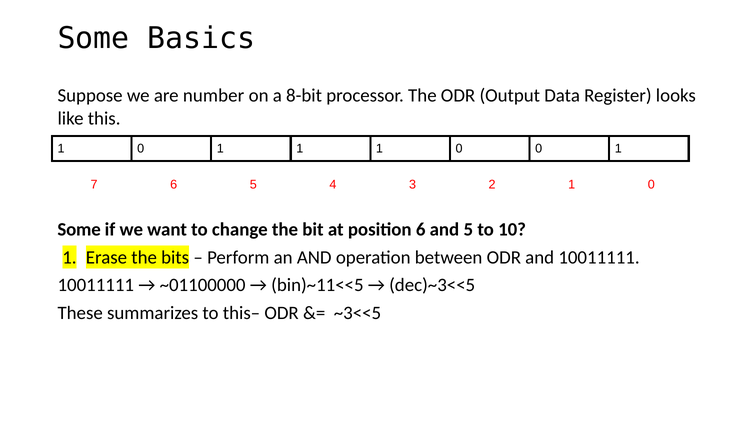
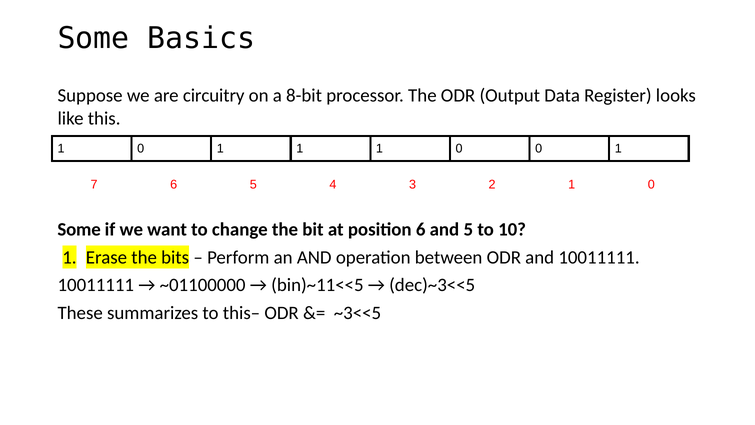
number: number -> circuitry (214, 95)
